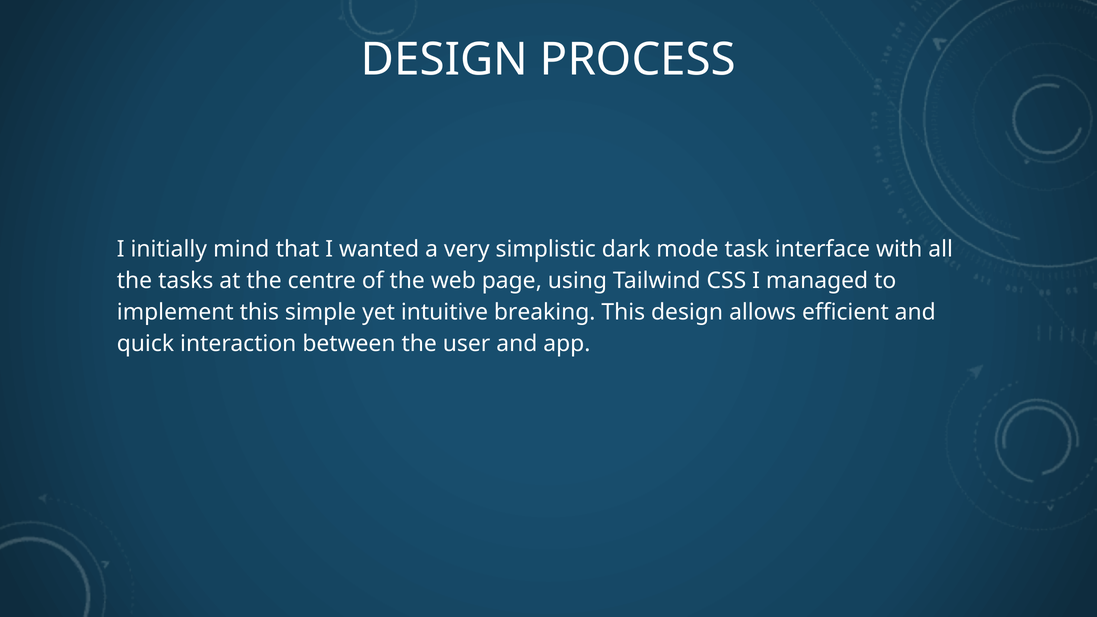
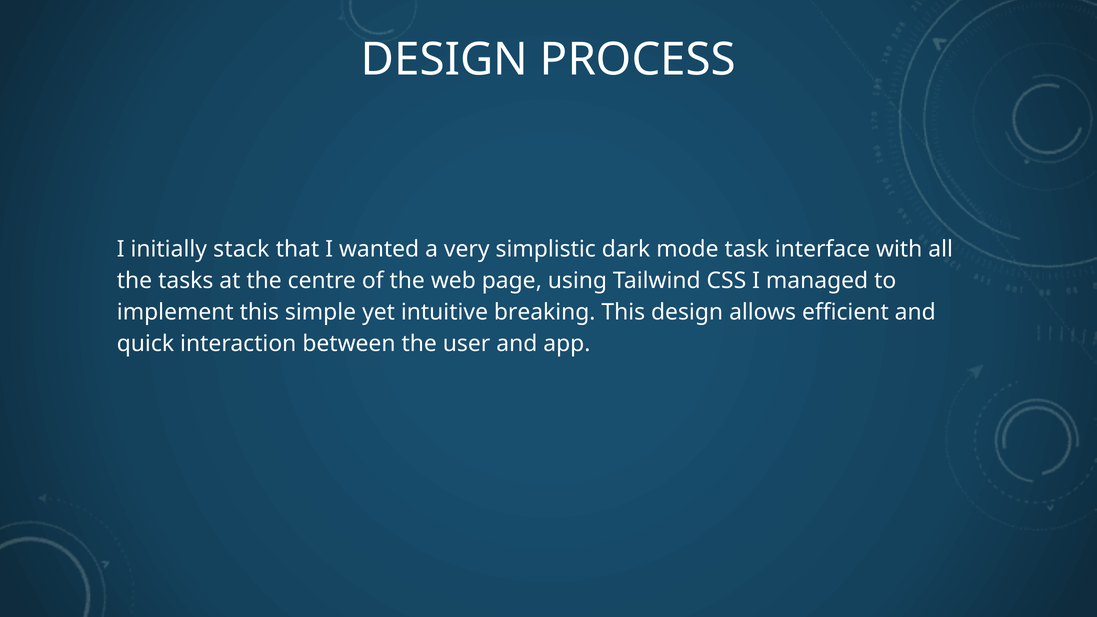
mind: mind -> stack (241, 249)
